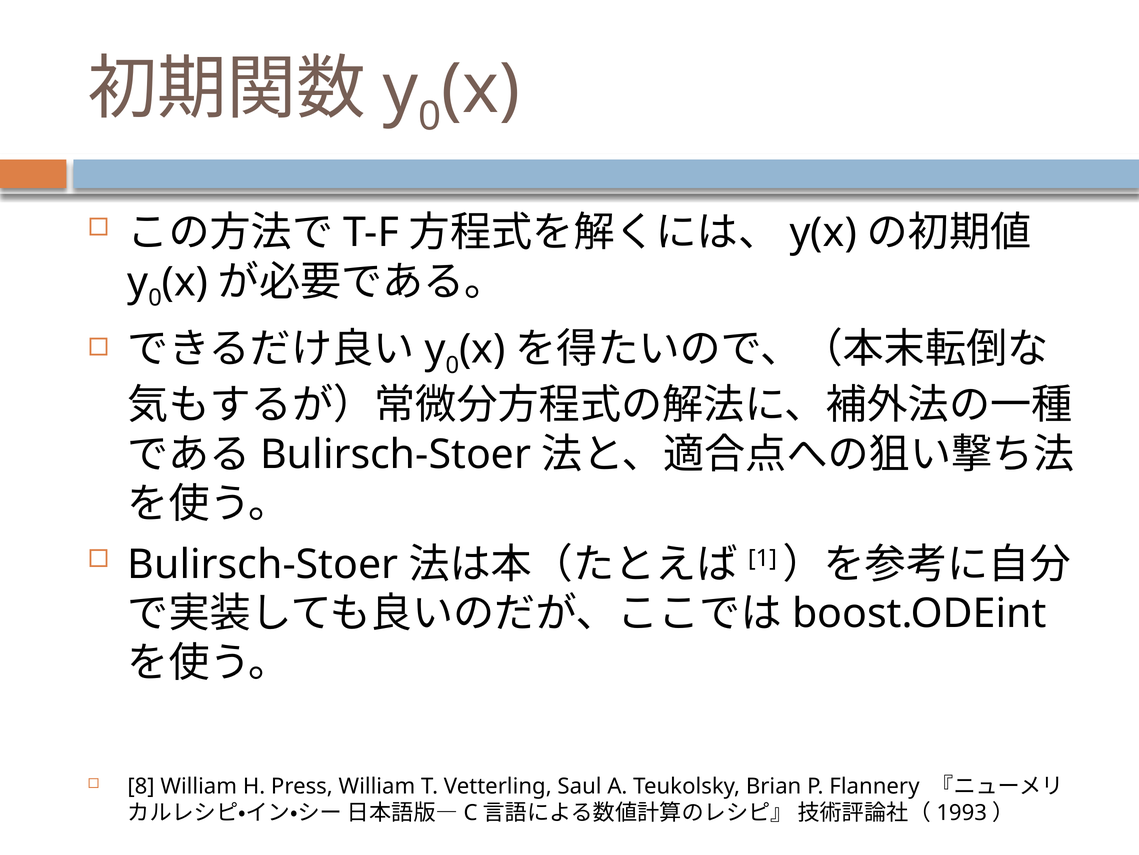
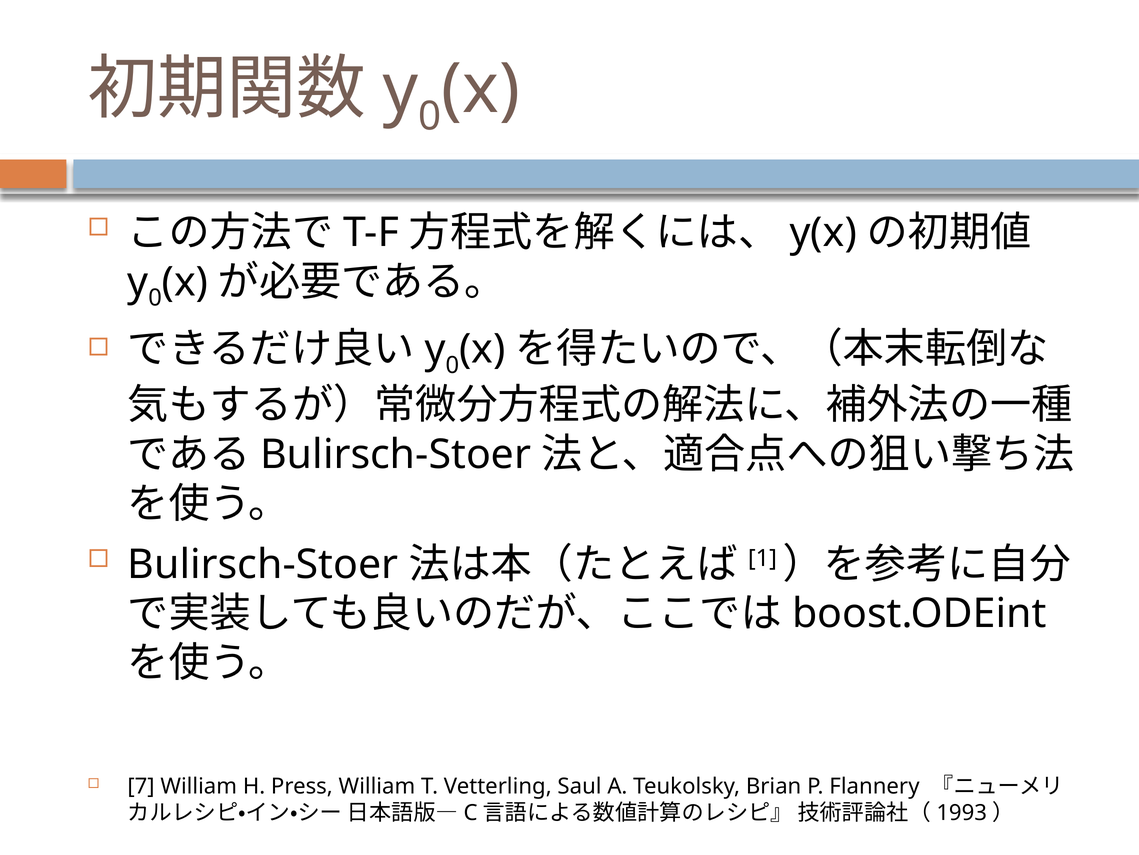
8: 8 -> 7 (141, 786)
